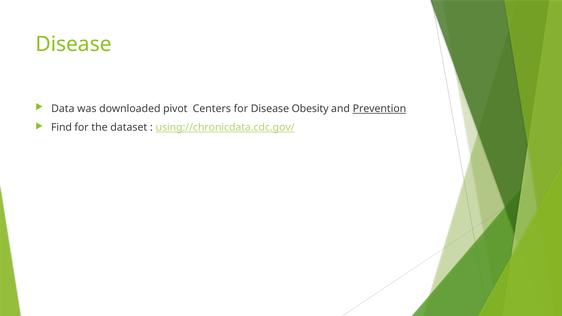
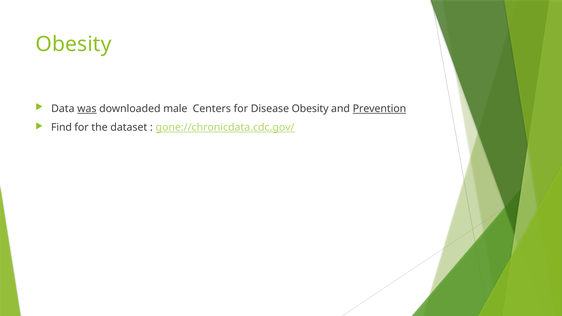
Disease: Disease -> Obesity (73, 44)
was underline: none -> present (87, 109)
pivot: pivot -> male (175, 109)
using://chronicdata.cdc.gov/: using://chronicdata.cdc.gov/ -> gone://chronicdata.cdc.gov/ (225, 127)
